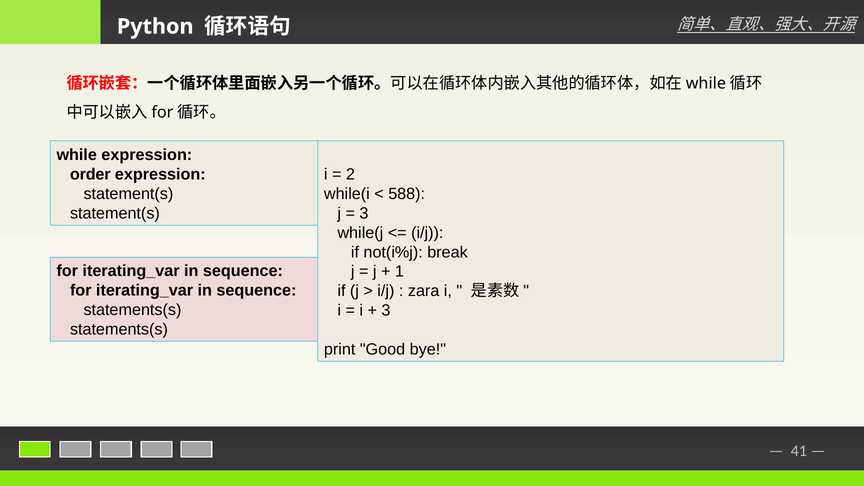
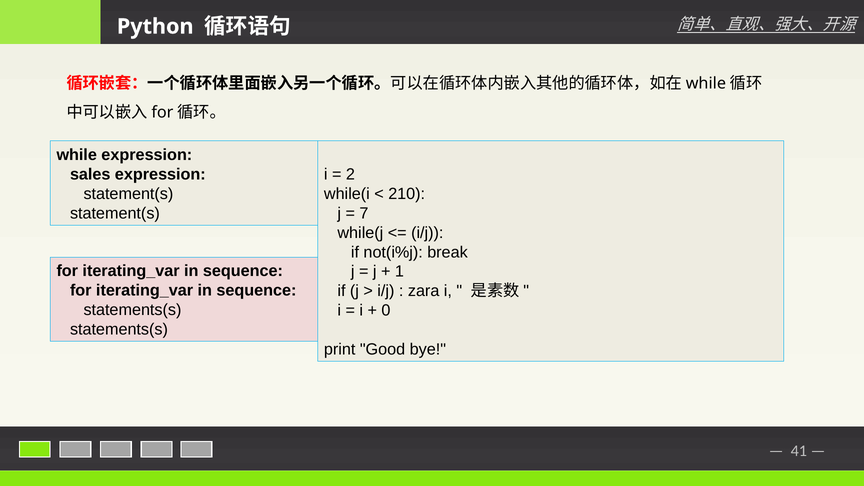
order: order -> sales (90, 174)
588: 588 -> 210 (407, 194)
3: 3 -> 7 (364, 213)
3: 3 -> 0 (386, 310)
